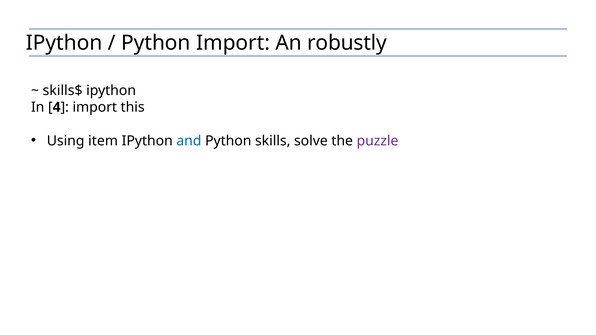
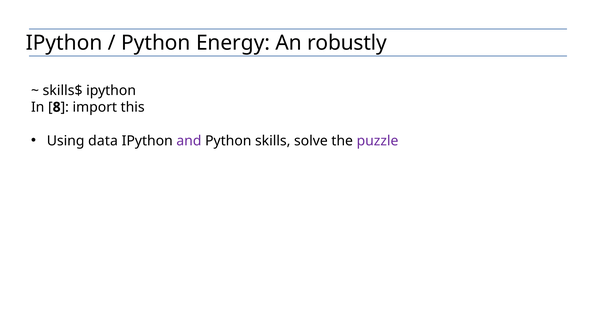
Python Import: Import -> Energy (233, 43)
4: 4 -> 8 (57, 107)
item: item -> data (103, 141)
and colour: blue -> purple (189, 141)
